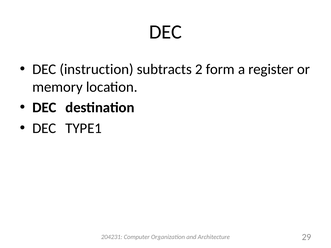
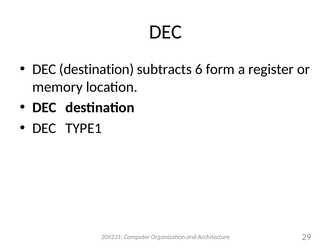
instruction: instruction -> destination (97, 69)
2: 2 -> 6 (199, 69)
